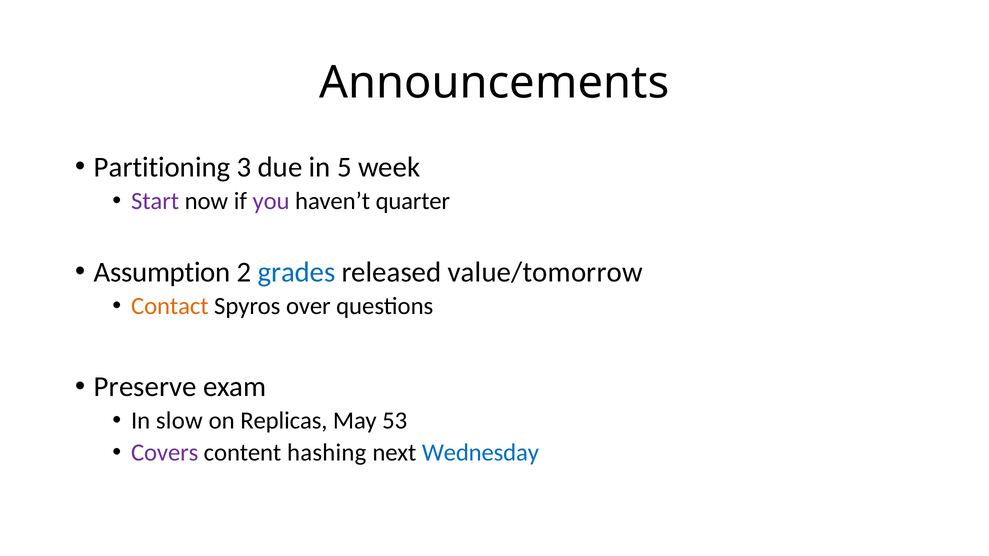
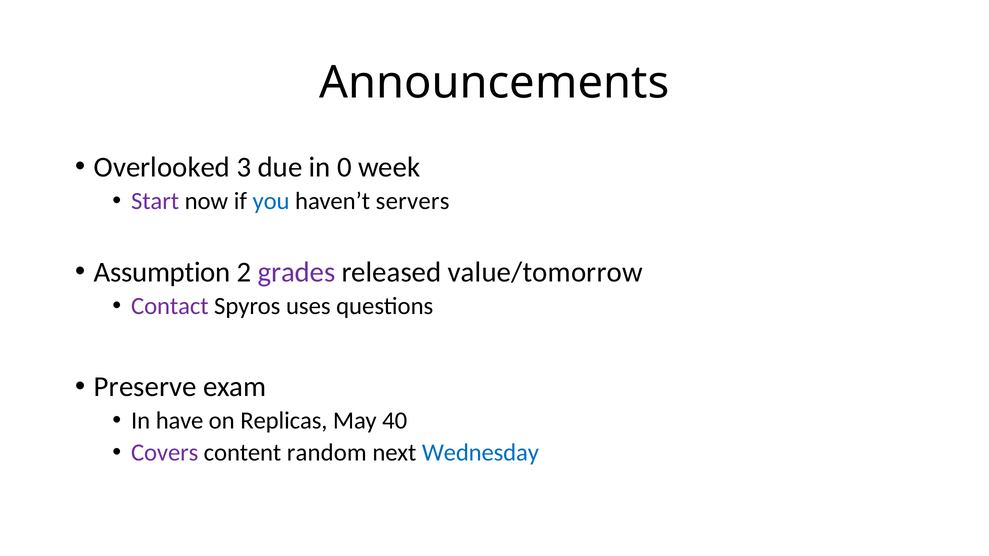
Partitioning: Partitioning -> Overlooked (162, 167)
5: 5 -> 0 (344, 167)
you colour: purple -> blue (271, 201)
quarter: quarter -> servers (413, 201)
grades colour: blue -> purple (297, 272)
Contact colour: orange -> purple (170, 306)
over: over -> uses (308, 306)
slow: slow -> have (180, 421)
53: 53 -> 40 (395, 421)
hashing: hashing -> random (327, 453)
